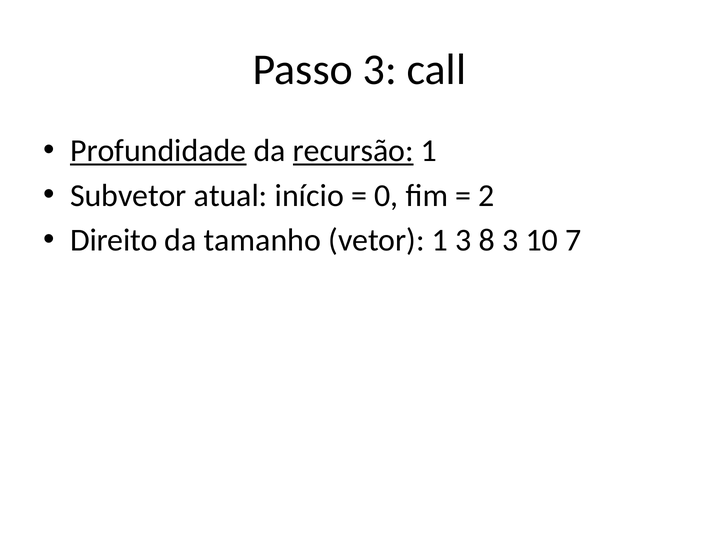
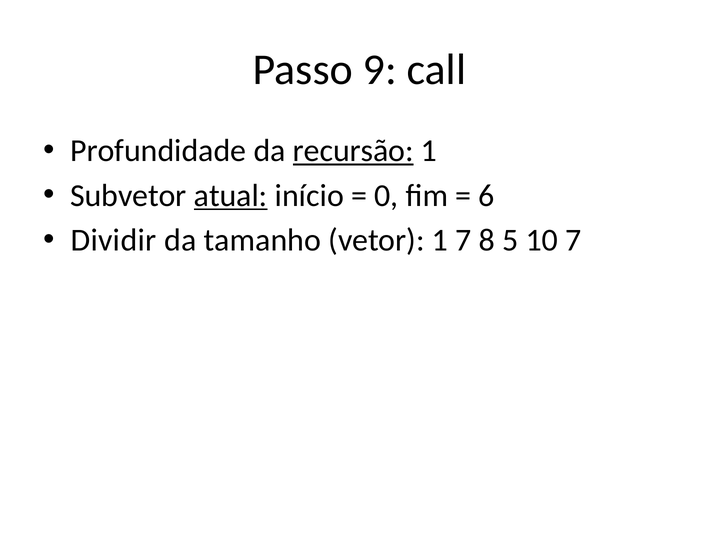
Passo 3: 3 -> 9 (380, 70)
Profundidade underline: present -> none (158, 151)
atual underline: none -> present (231, 196)
2: 2 -> 6 (487, 196)
Direito: Direito -> Dividir (113, 240)
1 3: 3 -> 7 (463, 240)
8 3: 3 -> 5 (510, 240)
